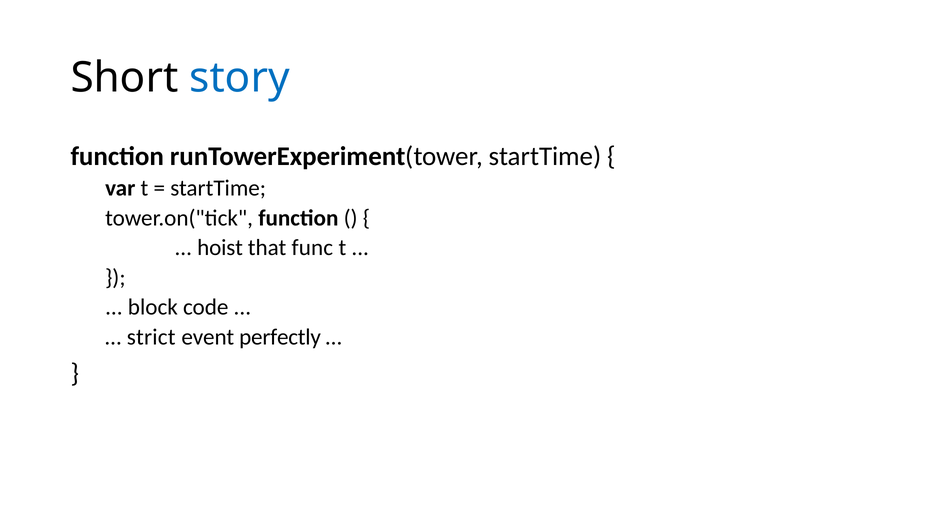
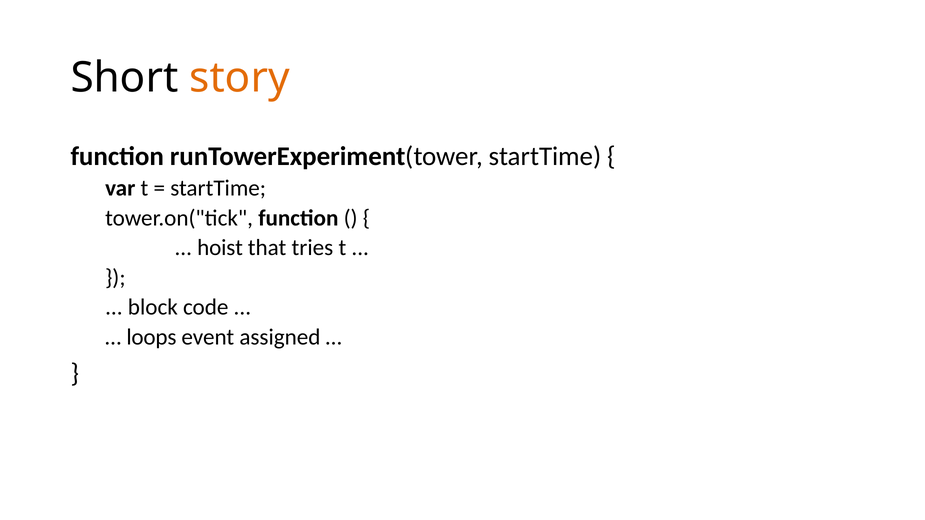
story colour: blue -> orange (240, 78)
func: func -> tries (312, 248)
strict: strict -> loops (151, 337)
perfectly: perfectly -> assigned (280, 337)
